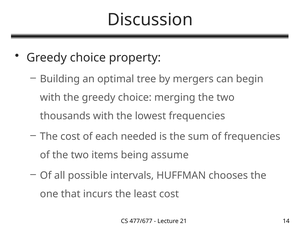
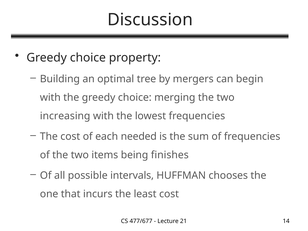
thousands: thousands -> increasing (65, 116)
assume: assume -> finishes (170, 155)
